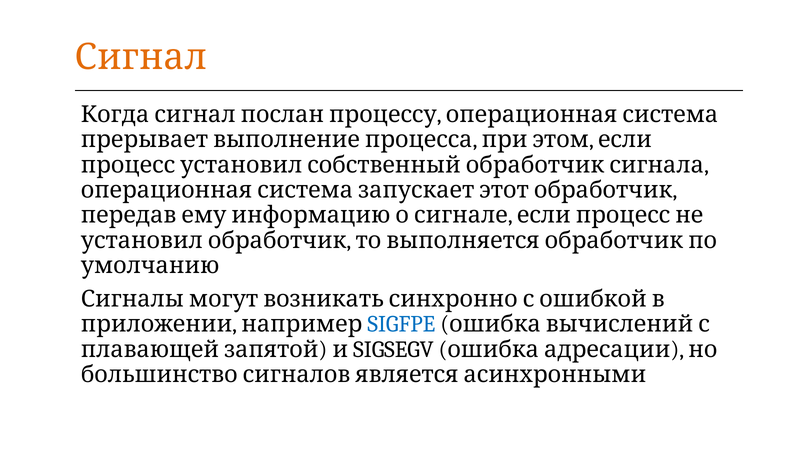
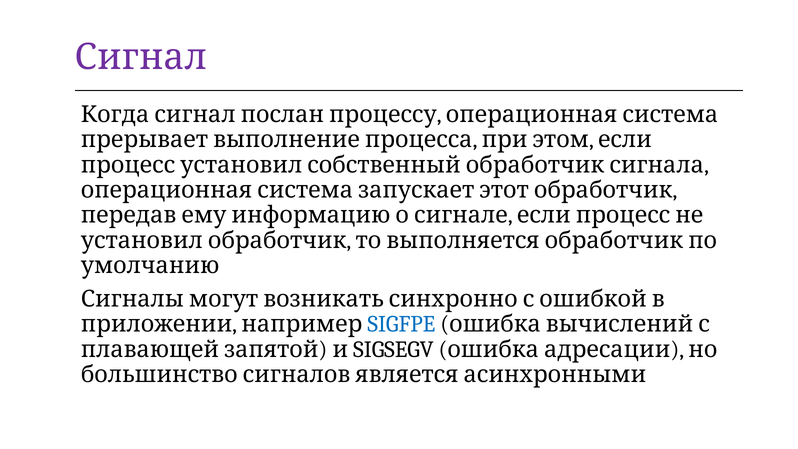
Сигнал colour: orange -> purple (141, 57)
